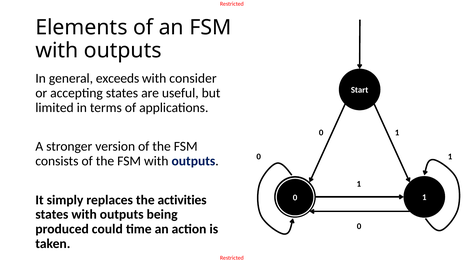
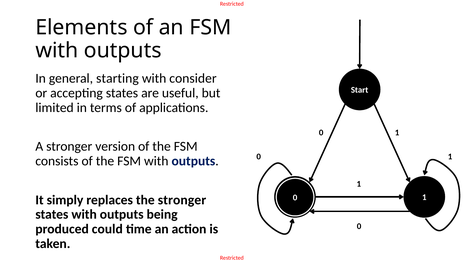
exceeds: exceeds -> starting (117, 78)
the activities: activities -> stronger (182, 200)
